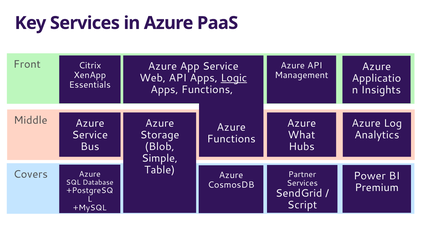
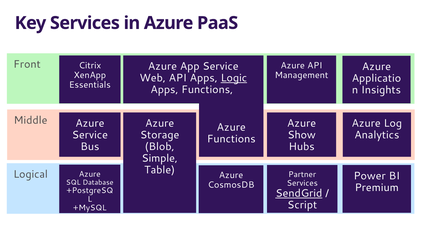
What: What -> Show (302, 135)
Covers: Covers -> Logical (31, 174)
SendGrid underline: none -> present (299, 193)
